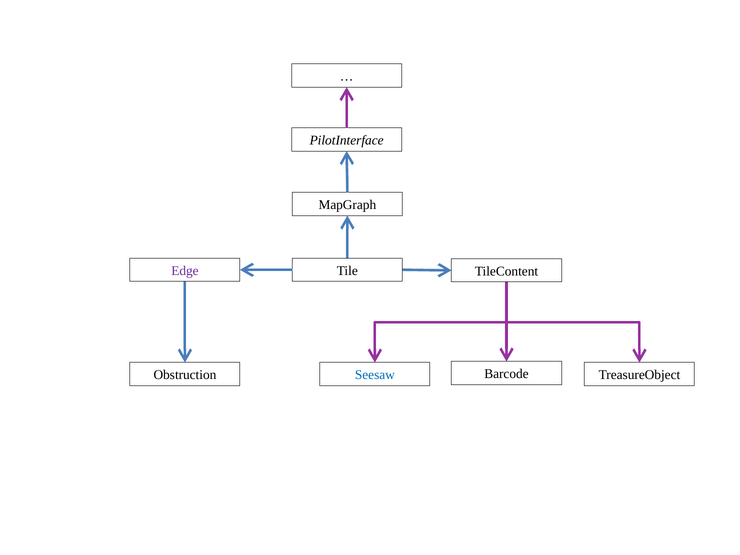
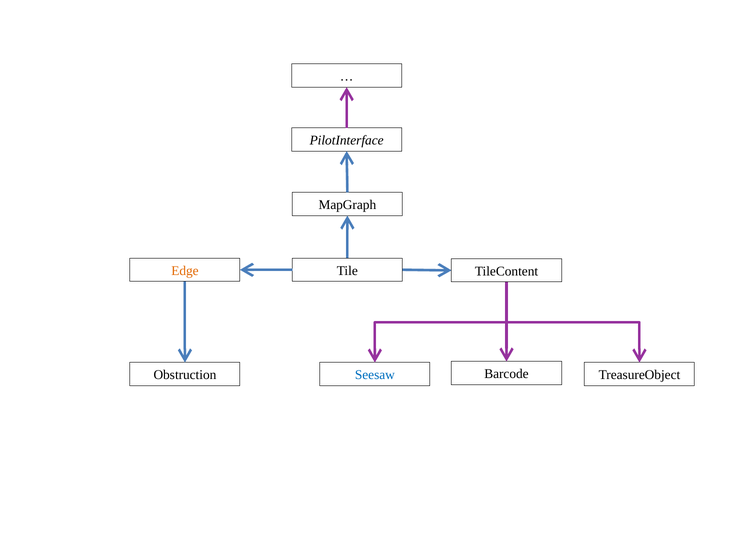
Edge colour: purple -> orange (185, 271)
